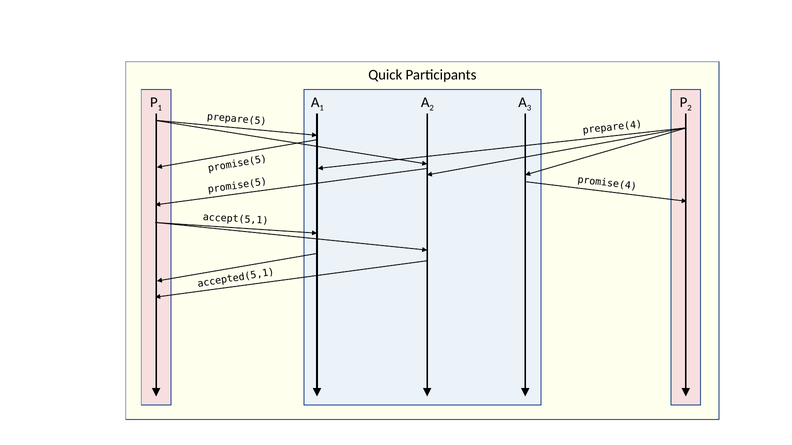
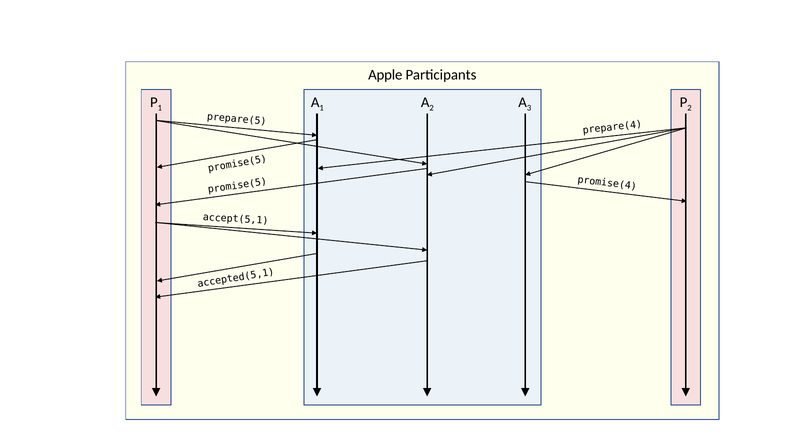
Quick: Quick -> Apple (385, 75)
